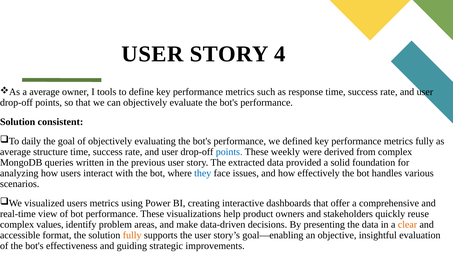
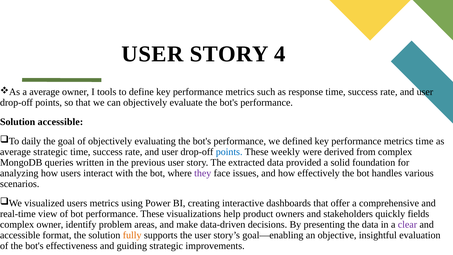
Solution consistent: consistent -> accessible (60, 122)
metrics fully: fully -> time (425, 141)
average structure: structure -> strategic (50, 152)
they colour: blue -> purple (203, 173)
reuse: reuse -> fields (418, 214)
complex values: values -> owner (50, 224)
clear colour: orange -> purple (407, 224)
